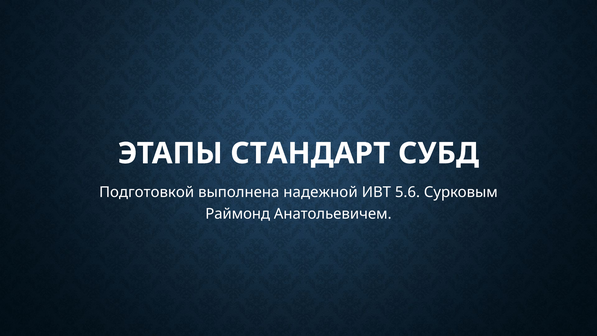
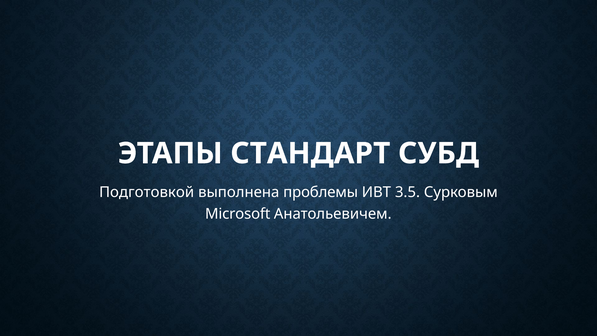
надежной: надежной -> проблемы (321, 192)
5.6: 5.6 -> 3.5 (407, 192)
Раймонд: Раймонд -> Microsoft (238, 214)
